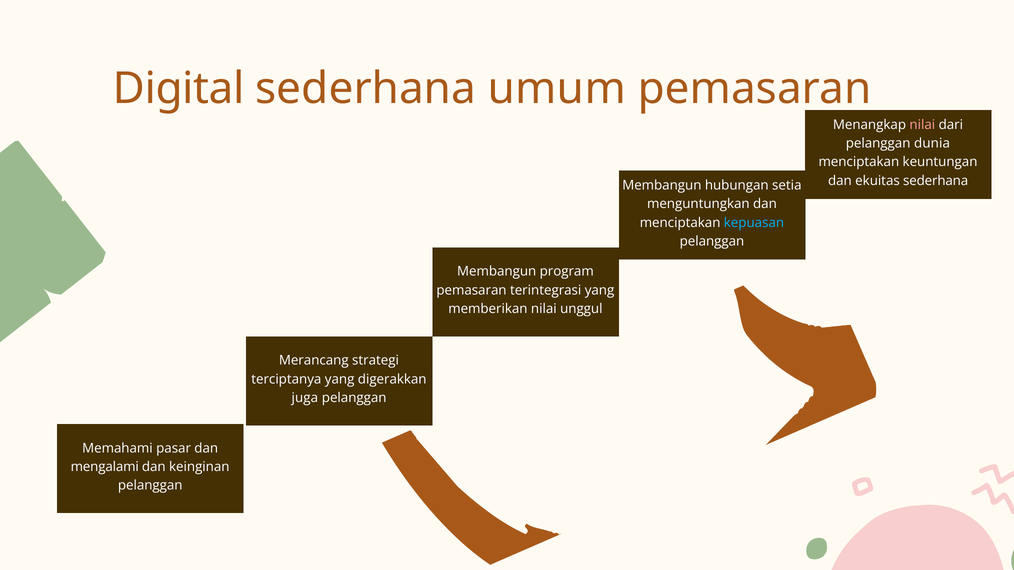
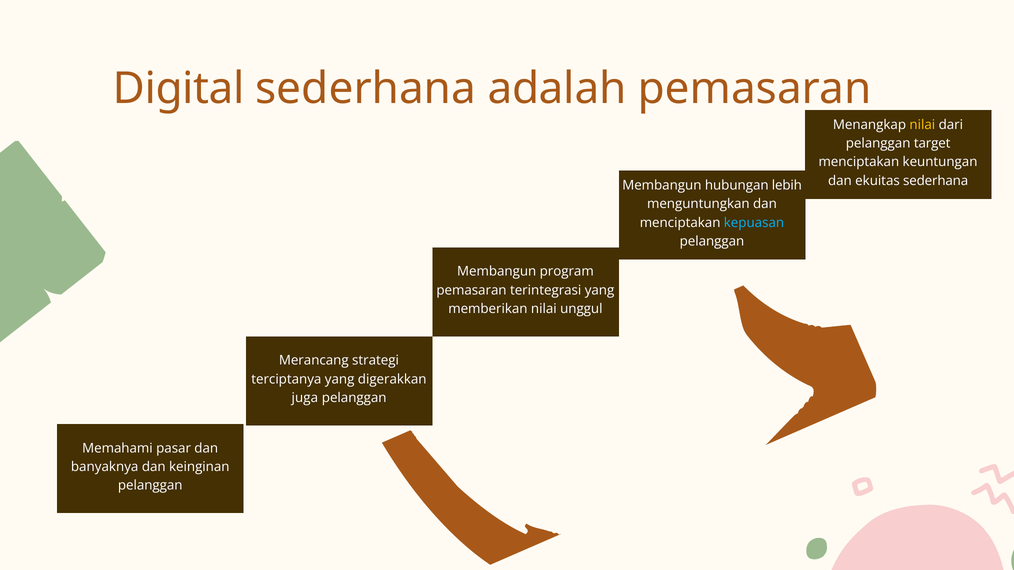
umum: umum -> adalah (557, 89)
nilai colour: pink -> yellow (922, 125)
dunia: dunia -> target (932, 143)
setia: setia -> lebih (787, 185)
mengalami: mengalami -> banyaknya (105, 467)
